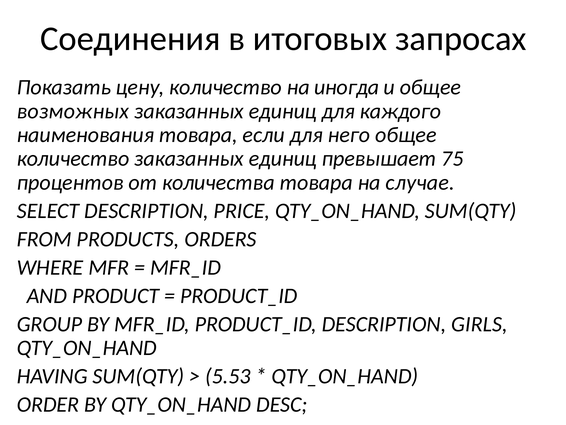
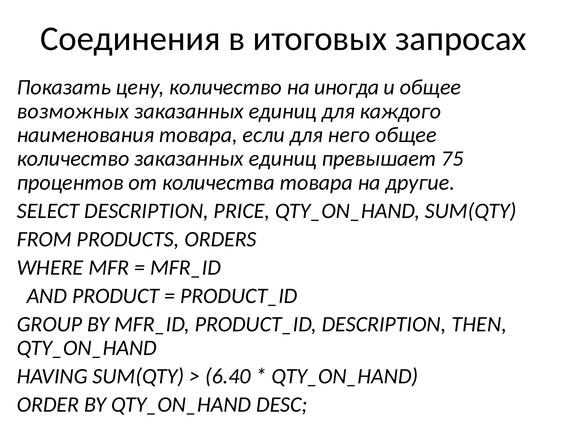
случае: случае -> другие (420, 182)
GIRLS: GIRLS -> THEN (479, 324)
5.53: 5.53 -> 6.40 (228, 376)
